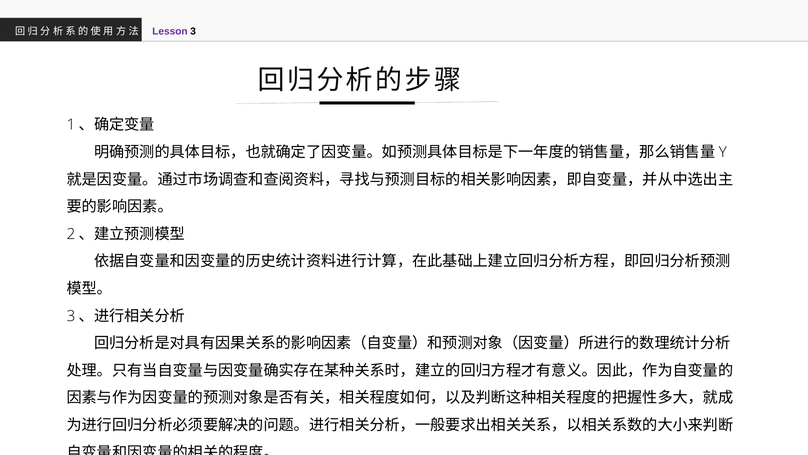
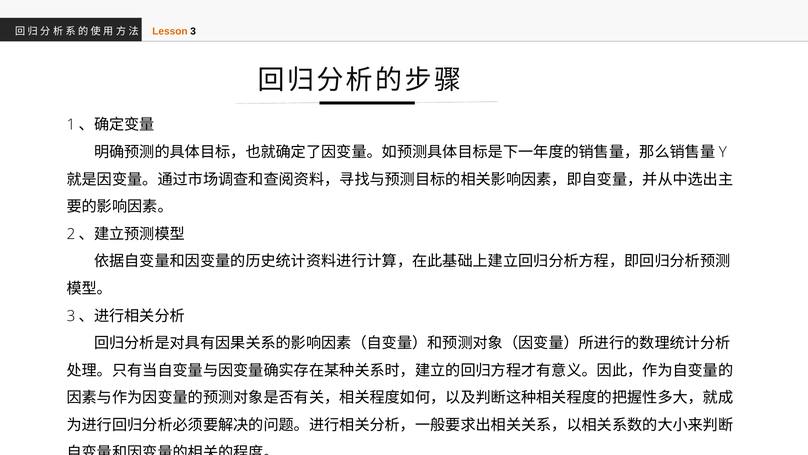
Lesson colour: purple -> orange (170, 31)
